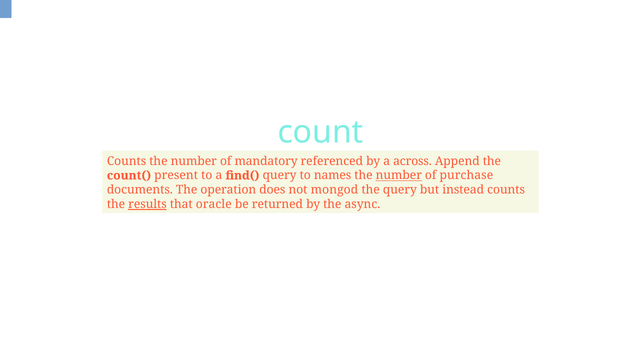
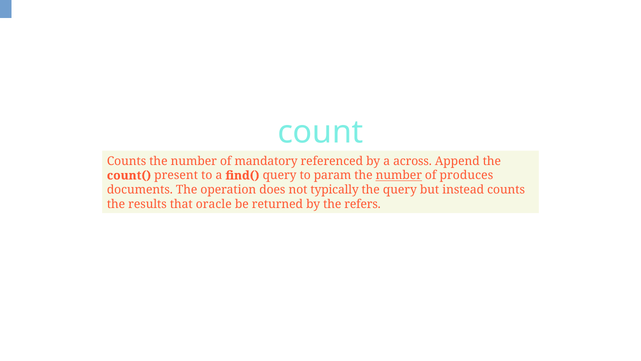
names: names -> param (333, 175)
purchase: purchase -> produces (466, 175)
mongod: mongod -> typically (335, 190)
results underline: present -> none (147, 204)
async: async -> refers (363, 204)
